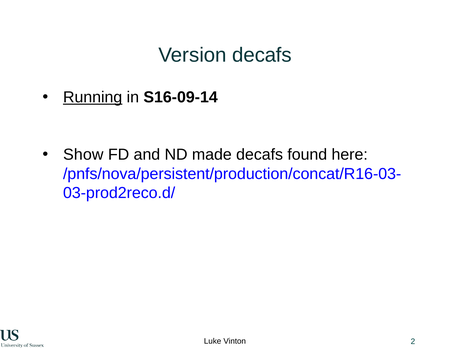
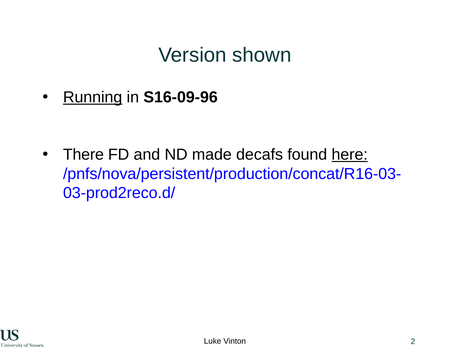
Version decafs: decafs -> shown (262, 55)
S16-09-14: S16-09-14 -> S16-09-96 (181, 98)
Show: Show -> There (83, 155)
here underline: none -> present (350, 155)
